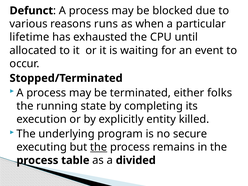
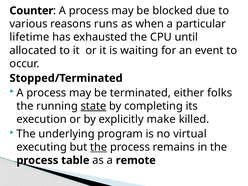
Defunct: Defunct -> Counter (31, 11)
state underline: none -> present (93, 106)
entity: entity -> make (161, 119)
secure: secure -> virtual (190, 134)
divided: divided -> remote (136, 160)
